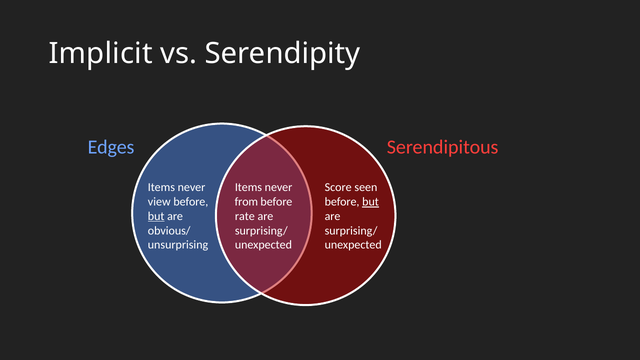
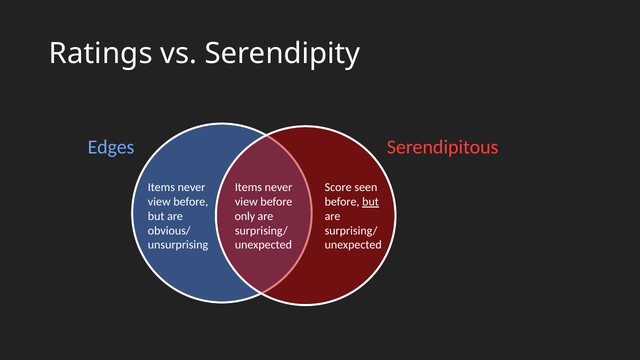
Implicit: Implicit -> Ratings (101, 54)
from: from -> view (246, 202)
but underline: present -> none (156, 216)
rate: rate -> only (245, 216)
